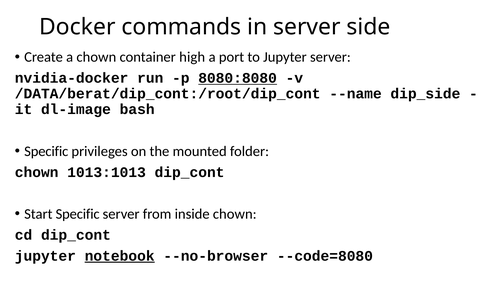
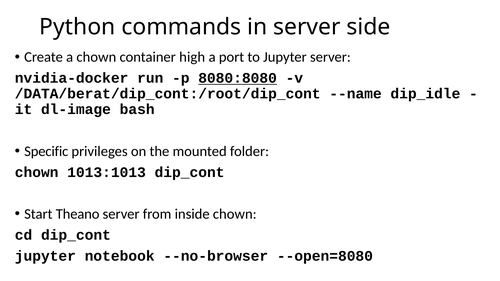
Docker: Docker -> Python (77, 27)
dip_side: dip_side -> dip_idle (425, 94)
Start Specific: Specific -> Theano (78, 214)
notebook underline: present -> none (120, 256)
--code=8080: --code=8080 -> --open=8080 (325, 256)
